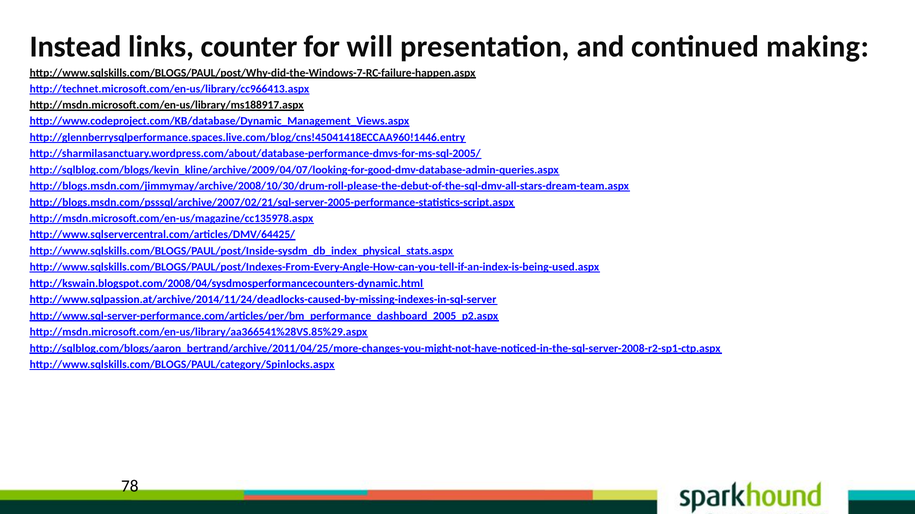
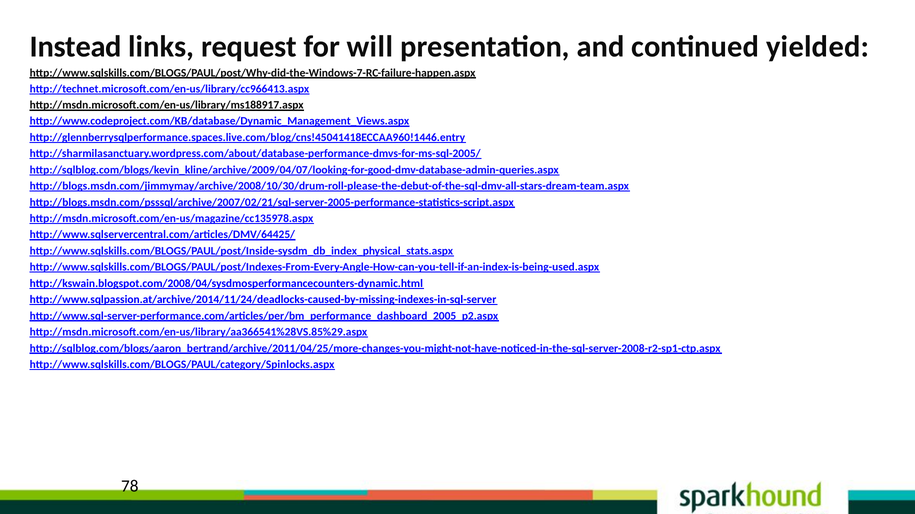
counter: counter -> request (249, 47)
making: making -> yielded (818, 47)
